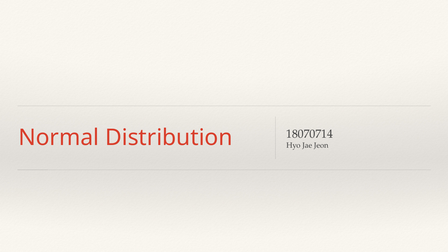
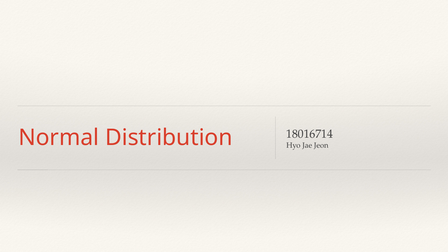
18070714: 18070714 -> 18016714 (310, 134)
